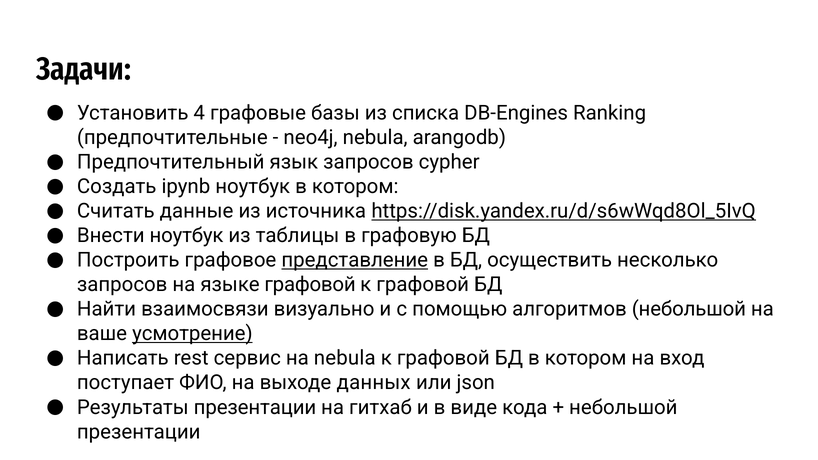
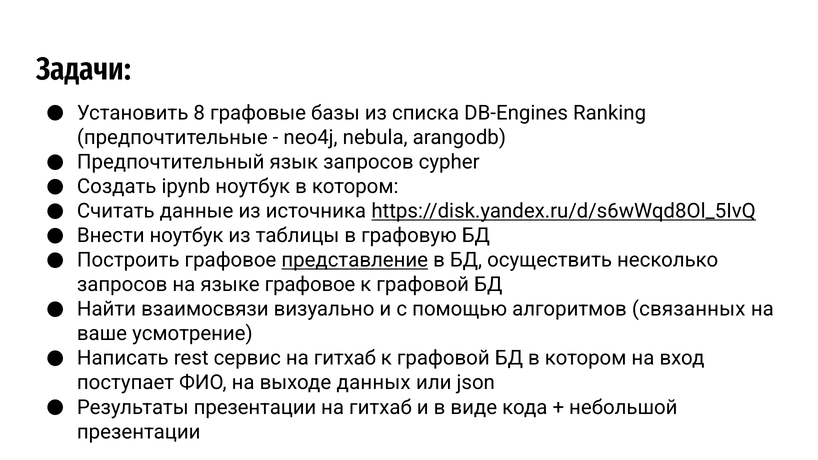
4: 4 -> 8 (199, 113)
языке графовой: графовой -> графовое (310, 285)
алгоритмов небольшой: небольшой -> связанных (689, 309)
усмотрение underline: present -> none (192, 334)
сервис на nebula: nebula -> гитхаб (345, 358)
